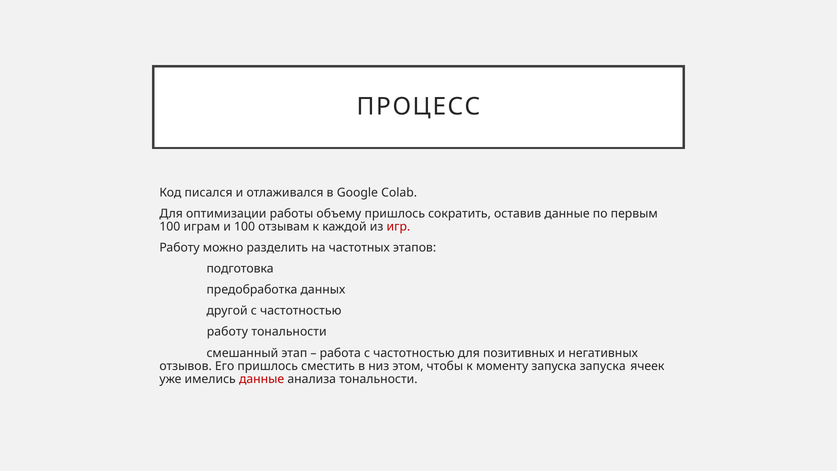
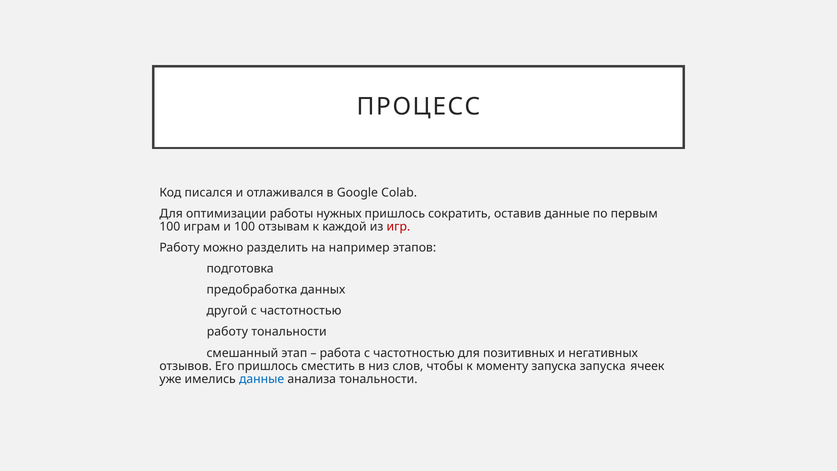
объему: объему -> нужных (339, 213)
частотных: частотных -> например (359, 248)
этом: этом -> слов (408, 366)
данные colour: red -> blue (262, 379)
